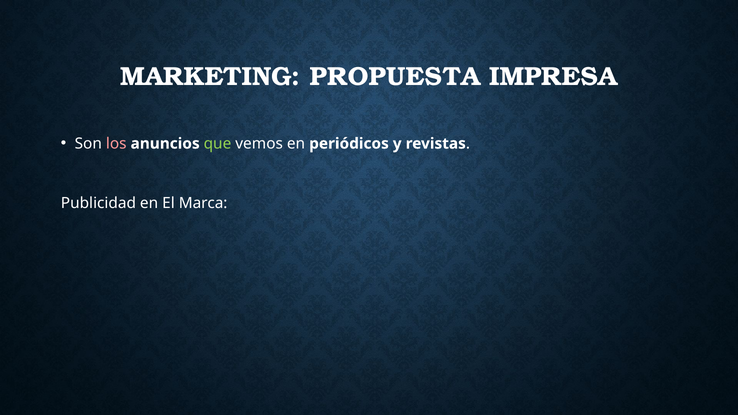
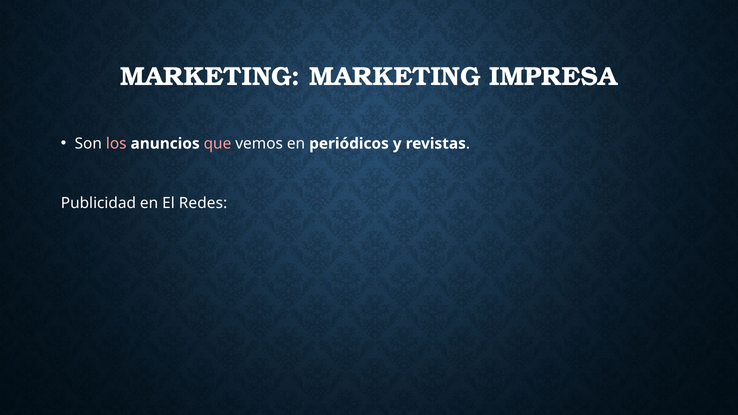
MARKETING PROPUESTA: PROPUESTA -> MARKETING (395, 77)
que colour: light green -> pink (217, 144)
Marca: Marca -> Redes (203, 203)
